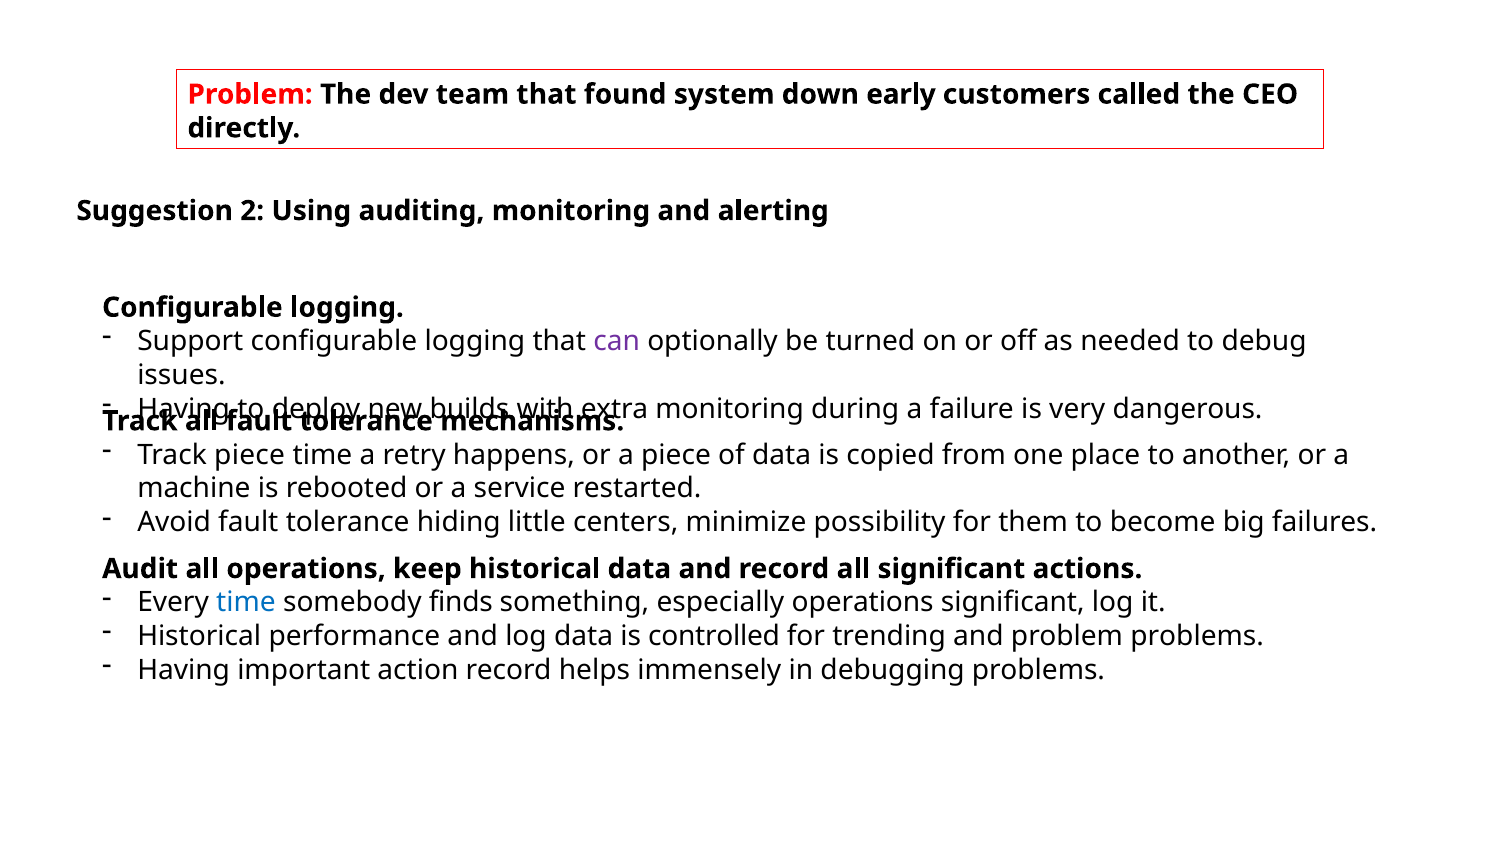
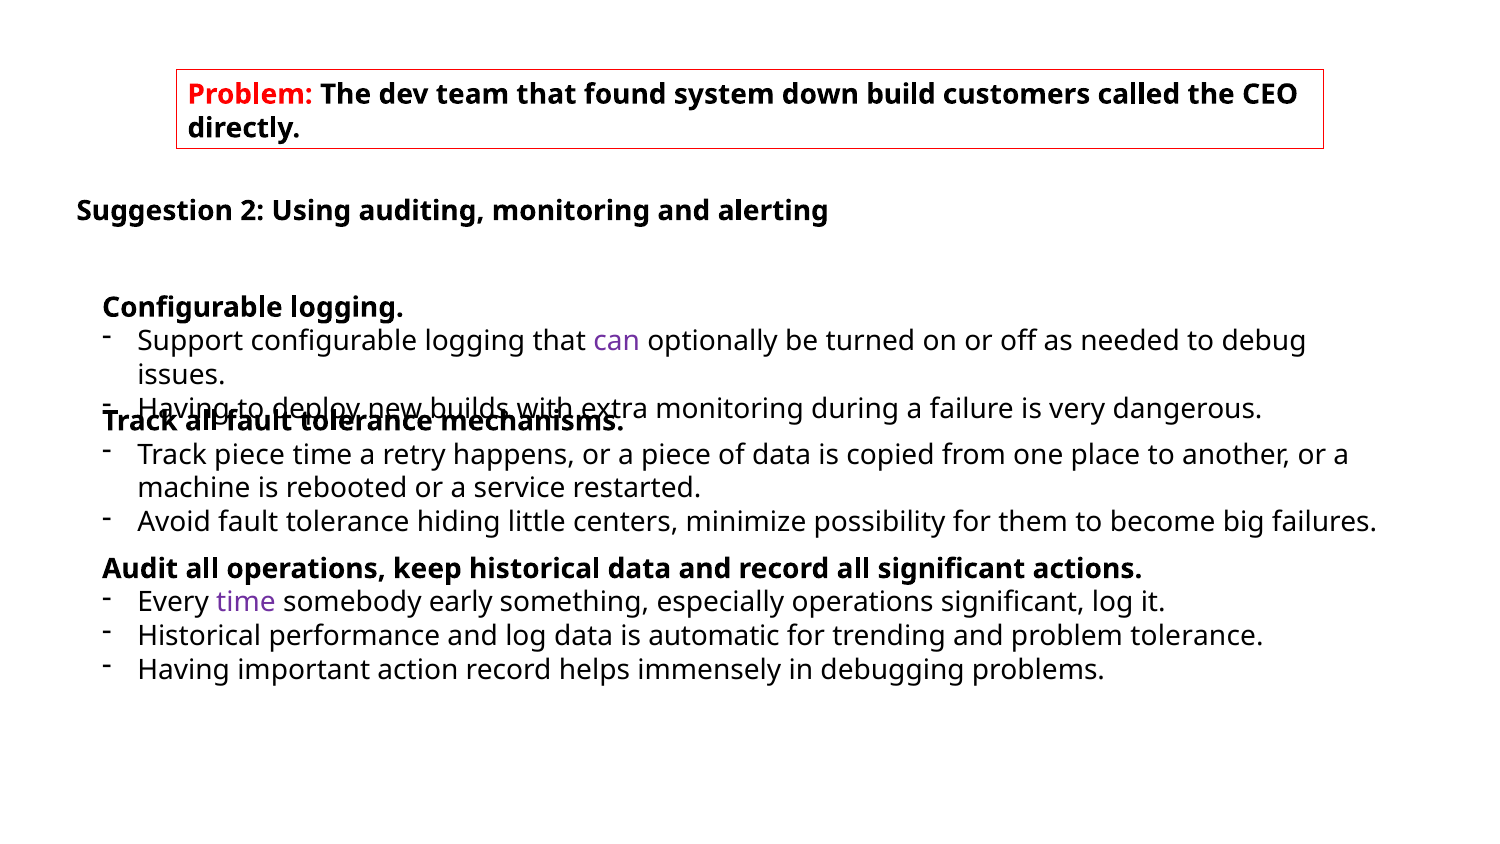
early: early -> build (901, 94)
time colour: blue -> purple (246, 602)
finds: finds -> early (461, 602)
controlled: controlled -> automatic (714, 636)
problem problems: problems -> tolerance (1197, 636)
